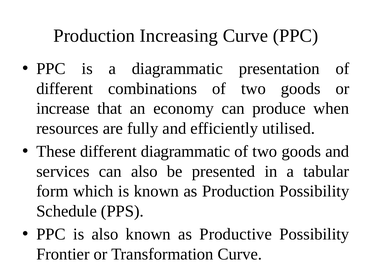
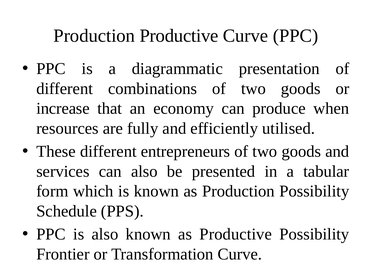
Production Increasing: Increasing -> Productive (179, 36)
different diagrammatic: diagrammatic -> entrepreneurs (186, 152)
